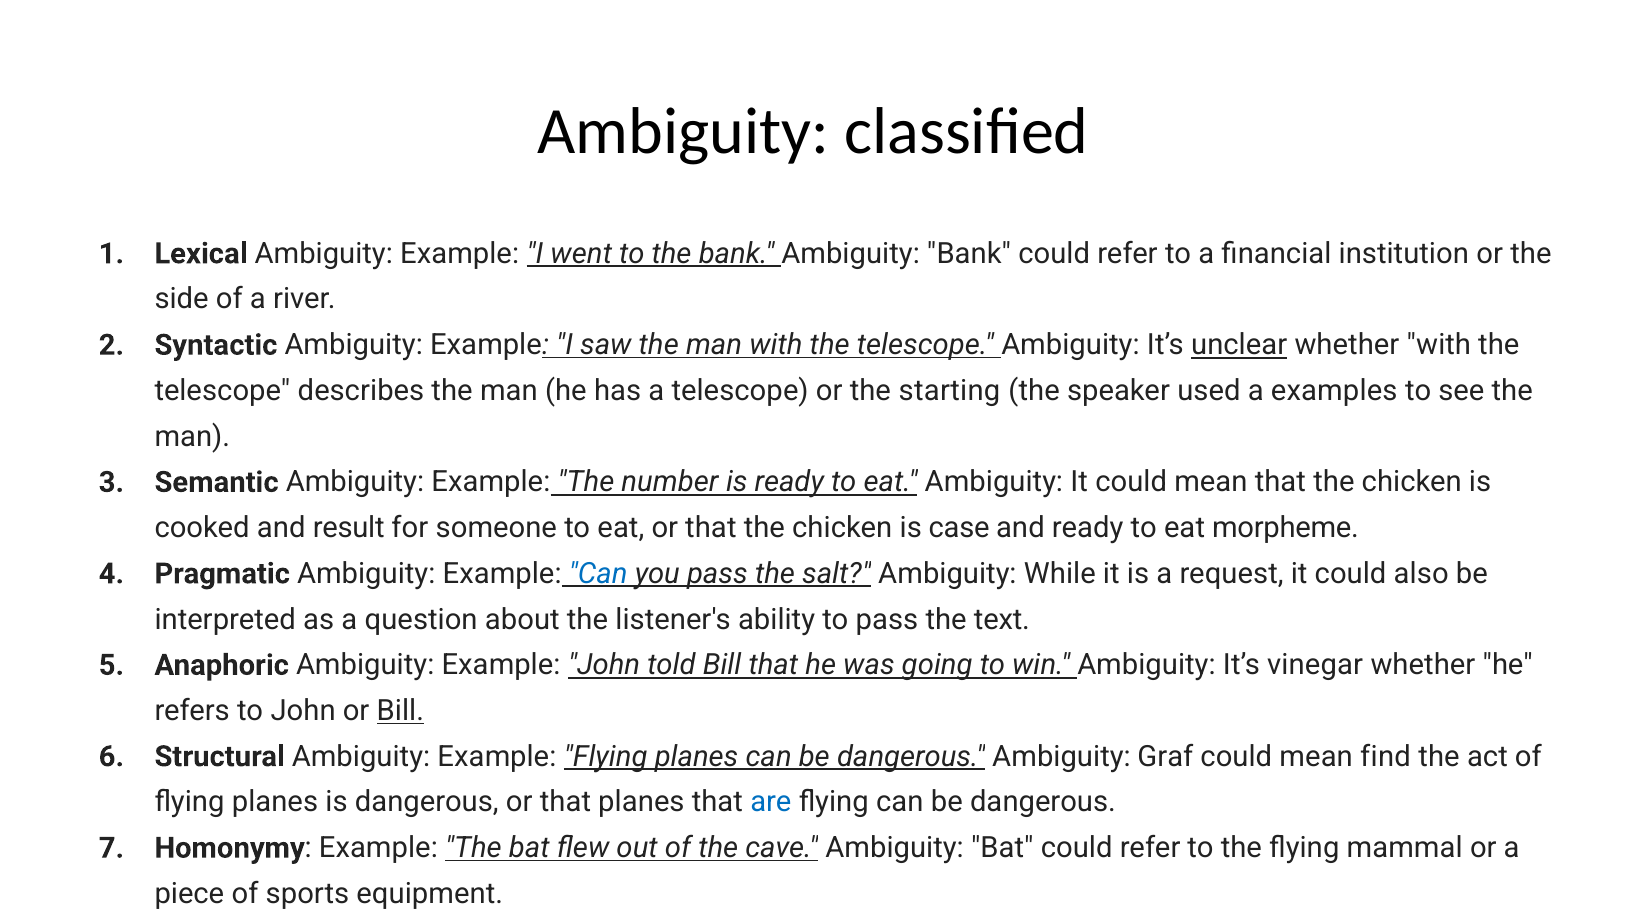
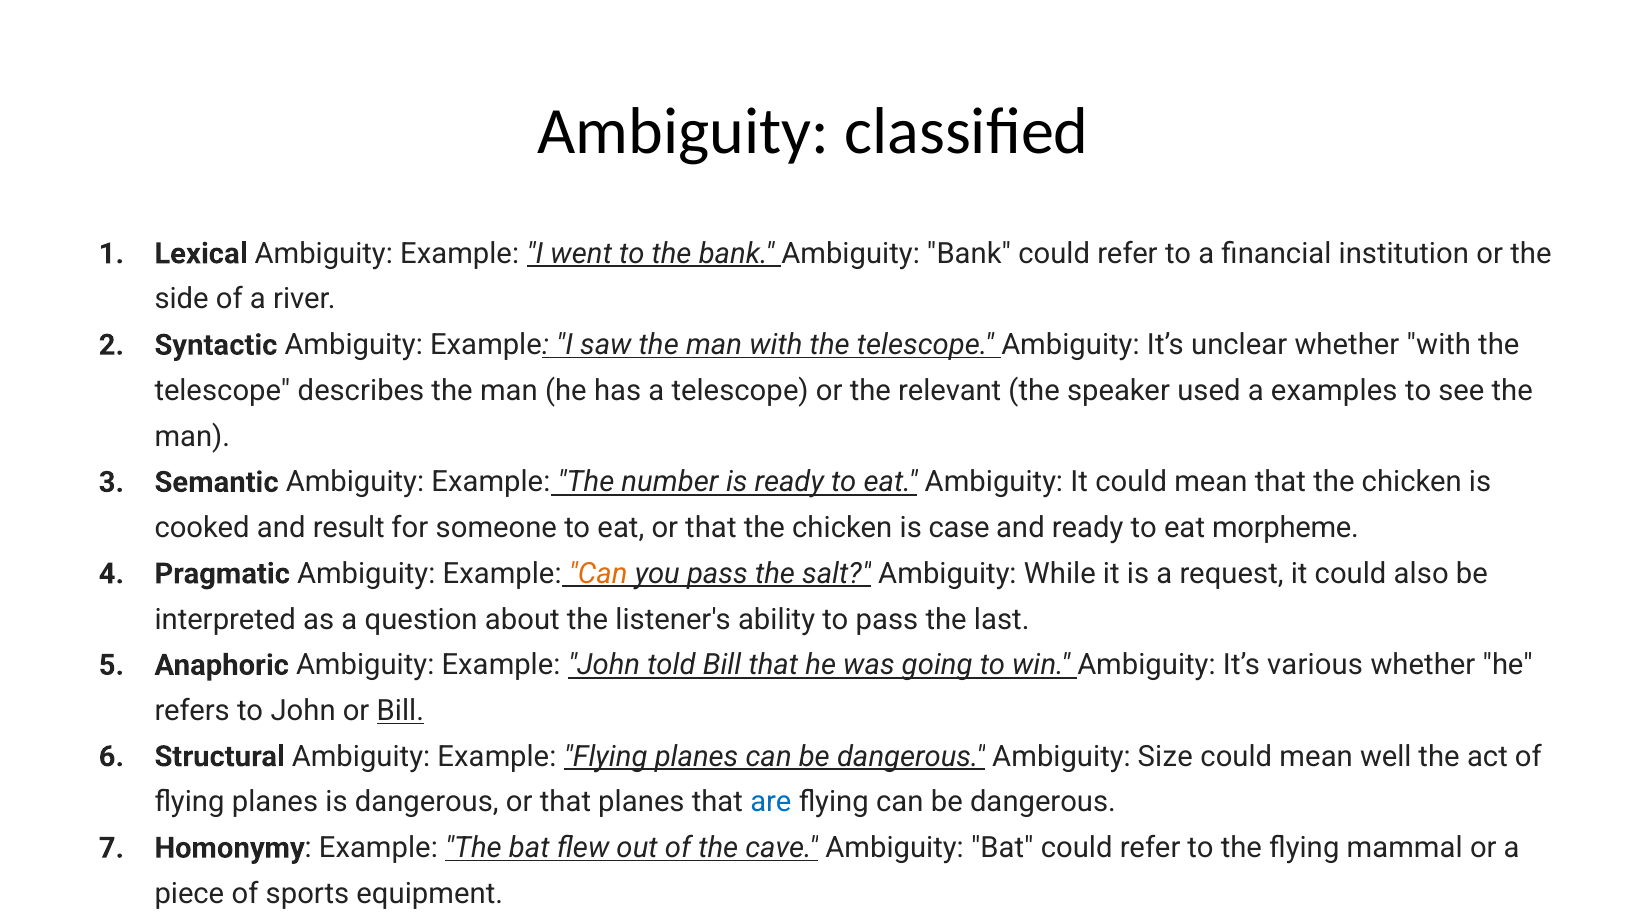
unclear underline: present -> none (1239, 345)
starting: starting -> relevant (950, 391)
Can colour: blue -> orange (598, 573)
text: text -> last (1002, 619)
vinegar: vinegar -> various (1315, 665)
Graf: Graf -> Size (1165, 756)
find: find -> well (1386, 756)
